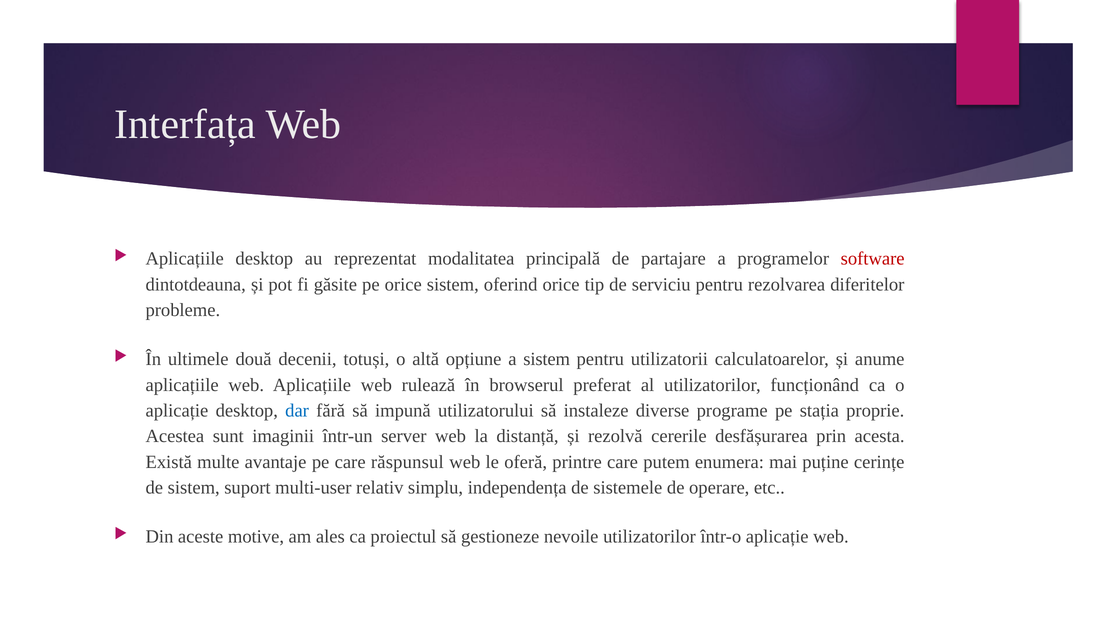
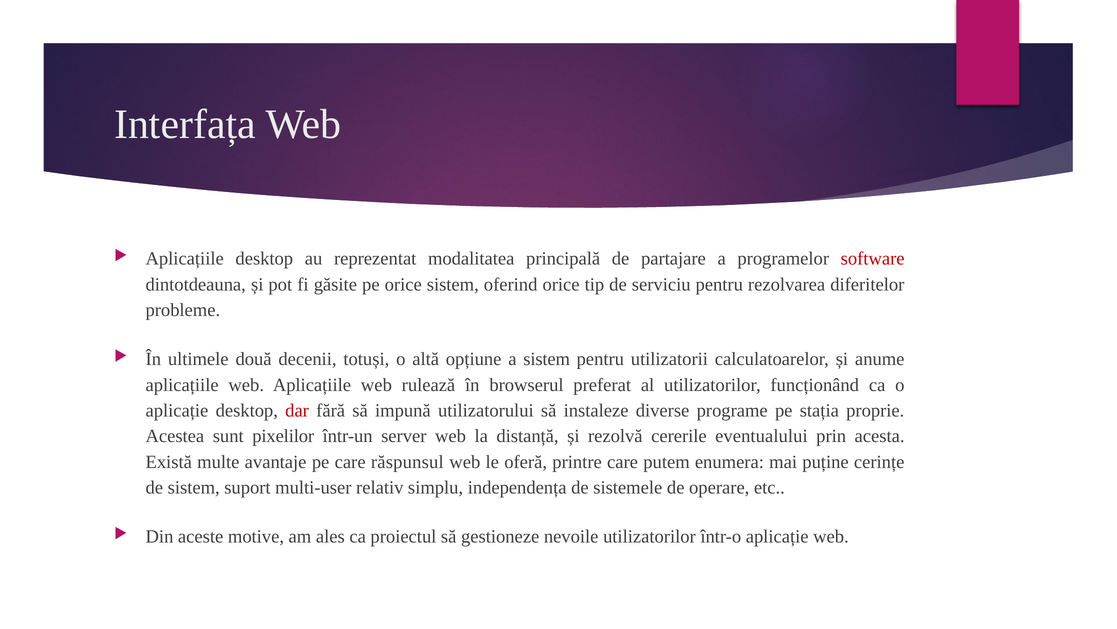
dar colour: blue -> red (297, 410)
imaginii: imaginii -> pixelilor (283, 436)
desfășurarea: desfășurarea -> eventualului (761, 436)
